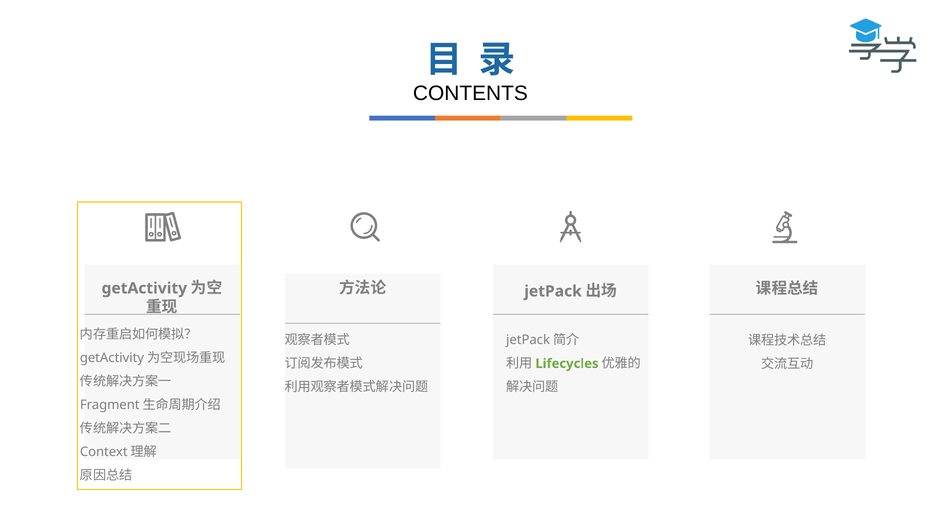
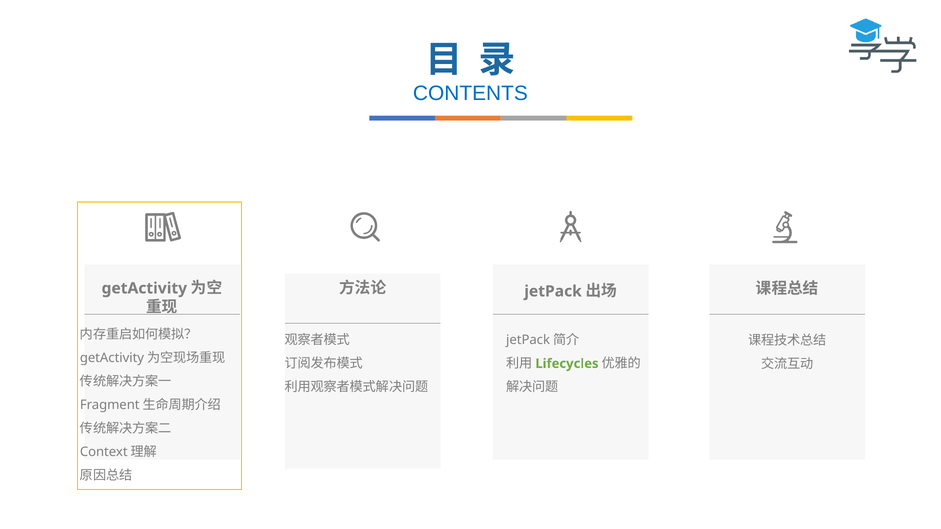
CONTENTS colour: black -> blue (470, 94)
